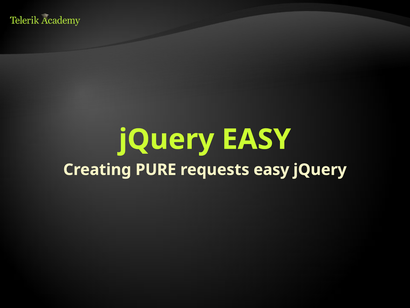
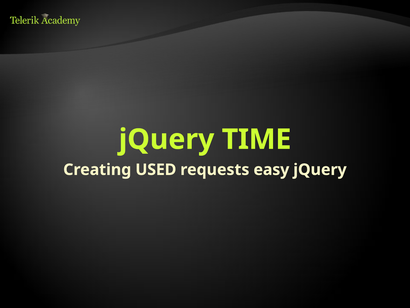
jQuery EASY: EASY -> TIME (257, 139)
PURE: PURE -> USED (156, 169)
